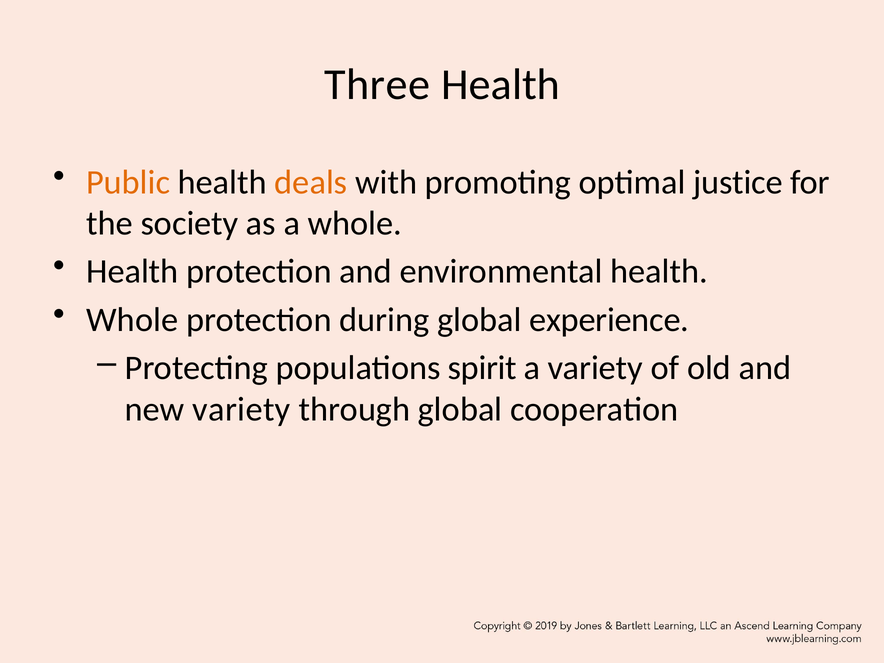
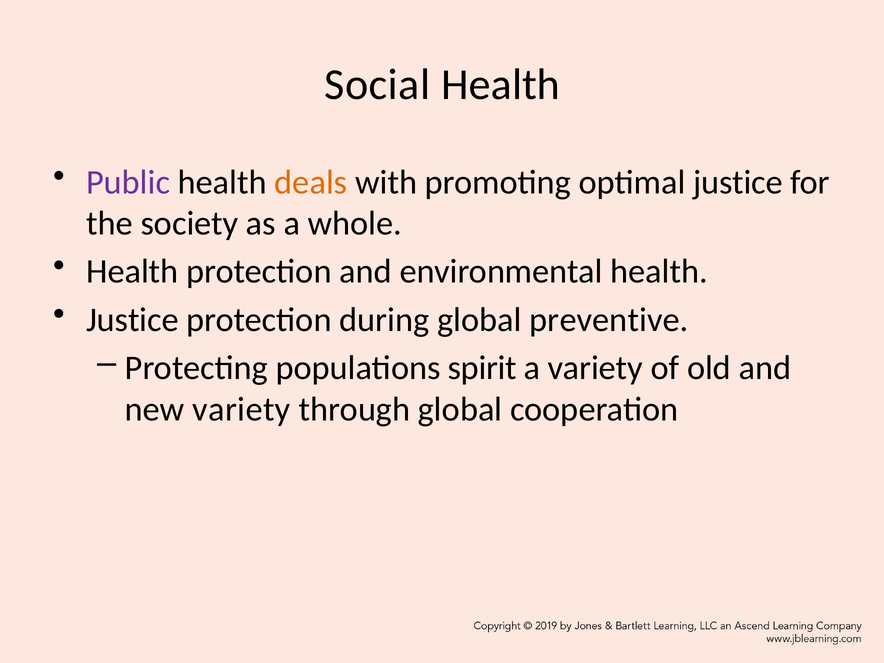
Three: Three -> Social (377, 85)
Public colour: orange -> purple (128, 182)
Whole: Whole -> Justice (132, 320)
experience: experience -> preventive (609, 320)
